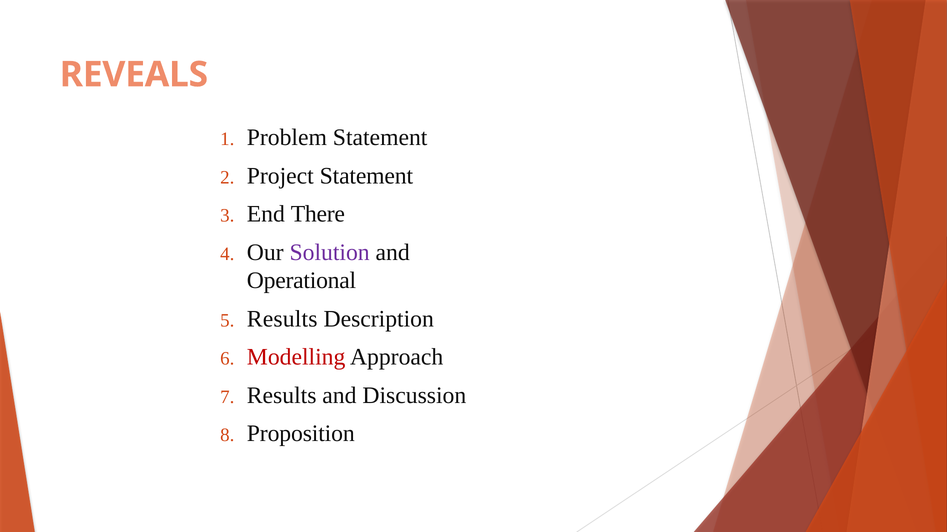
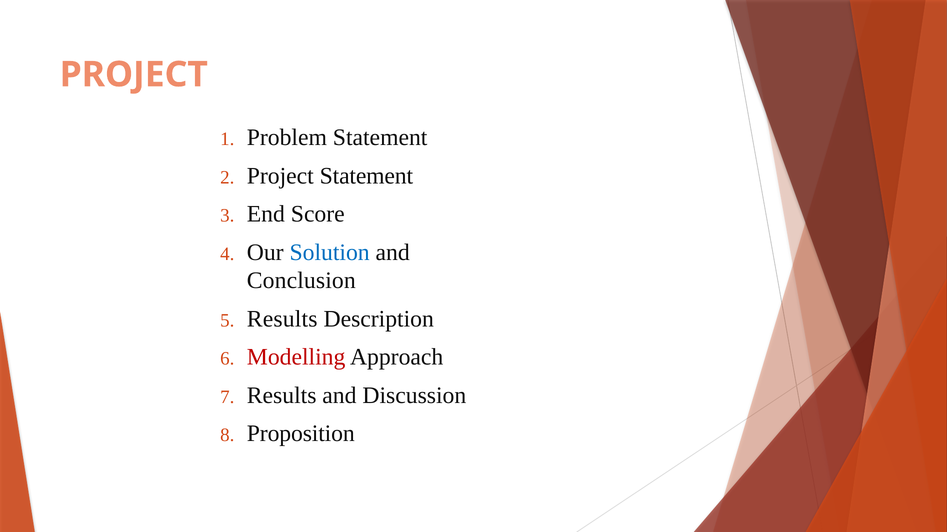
REVEALS: REVEALS -> PROJECT (134, 75)
There: There -> Score (318, 214)
Solution colour: purple -> blue (330, 253)
Operational: Operational -> Conclusion (301, 281)
